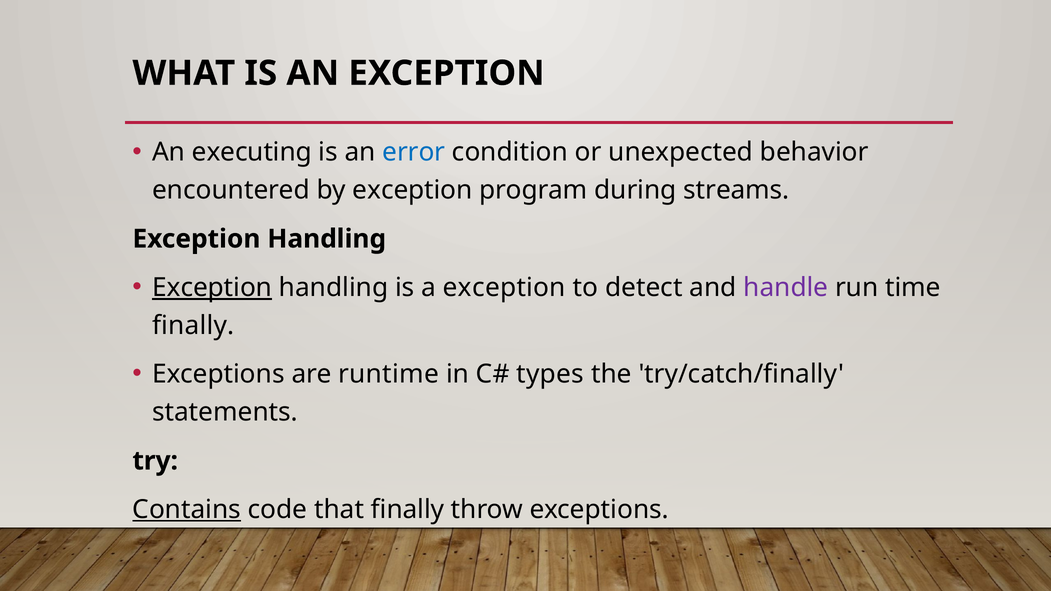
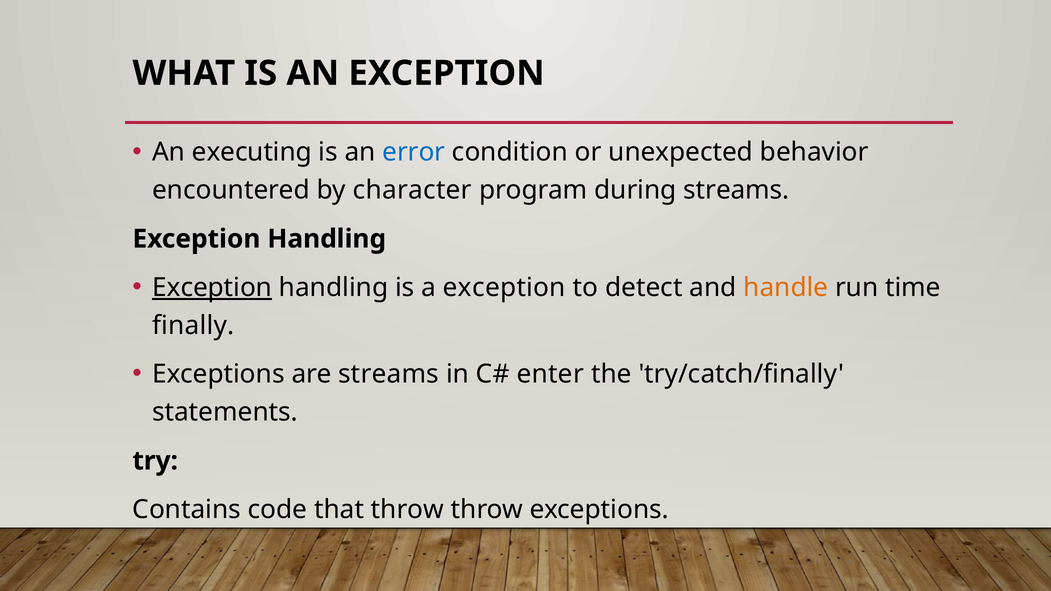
by exception: exception -> character (412, 190)
handle colour: purple -> orange (786, 288)
are runtime: runtime -> streams (389, 374)
types: types -> enter (550, 374)
Contains underline: present -> none (187, 510)
that finally: finally -> throw (407, 510)
